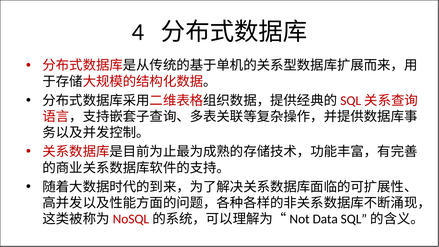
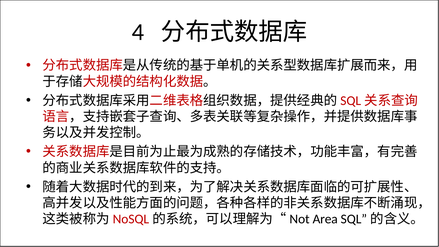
Data: Data -> Area (325, 219)
